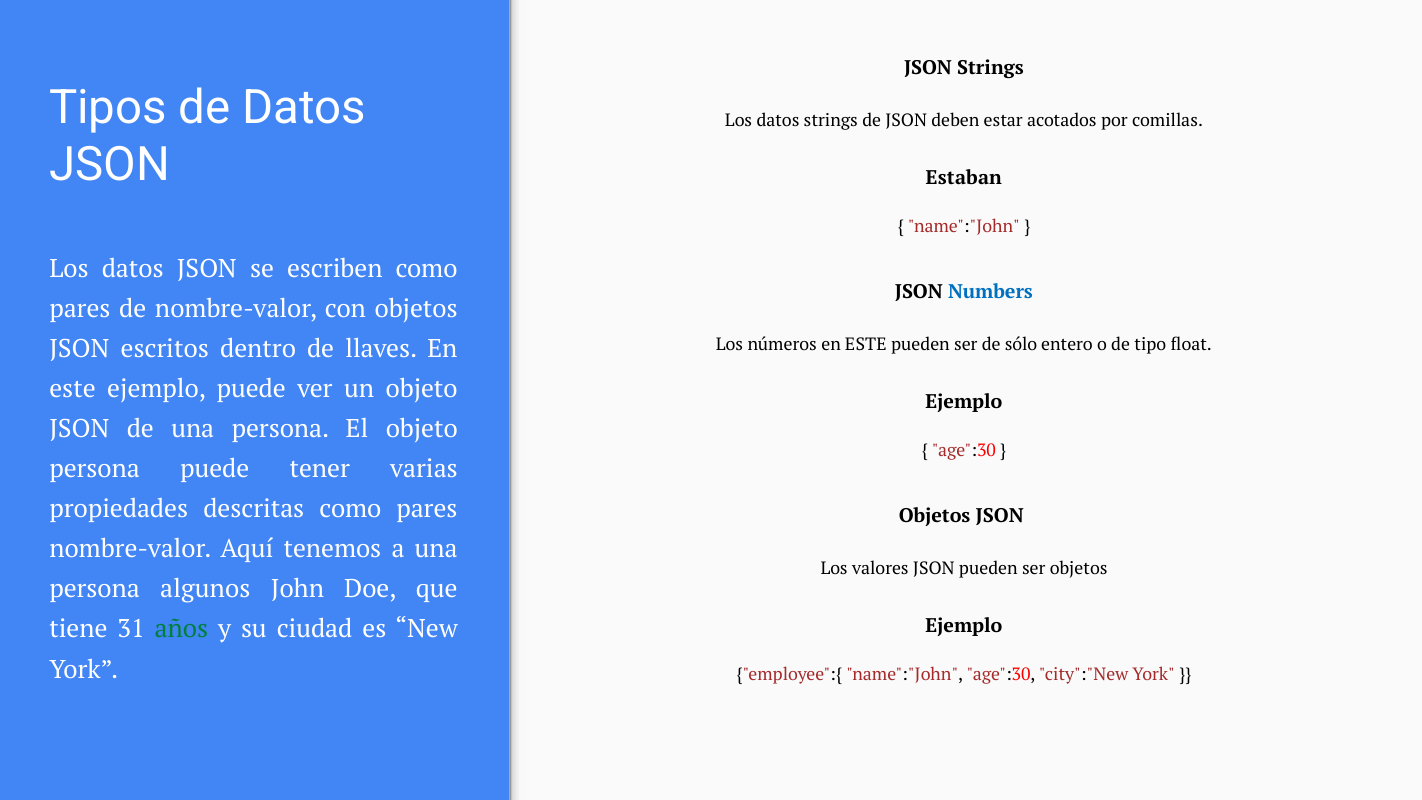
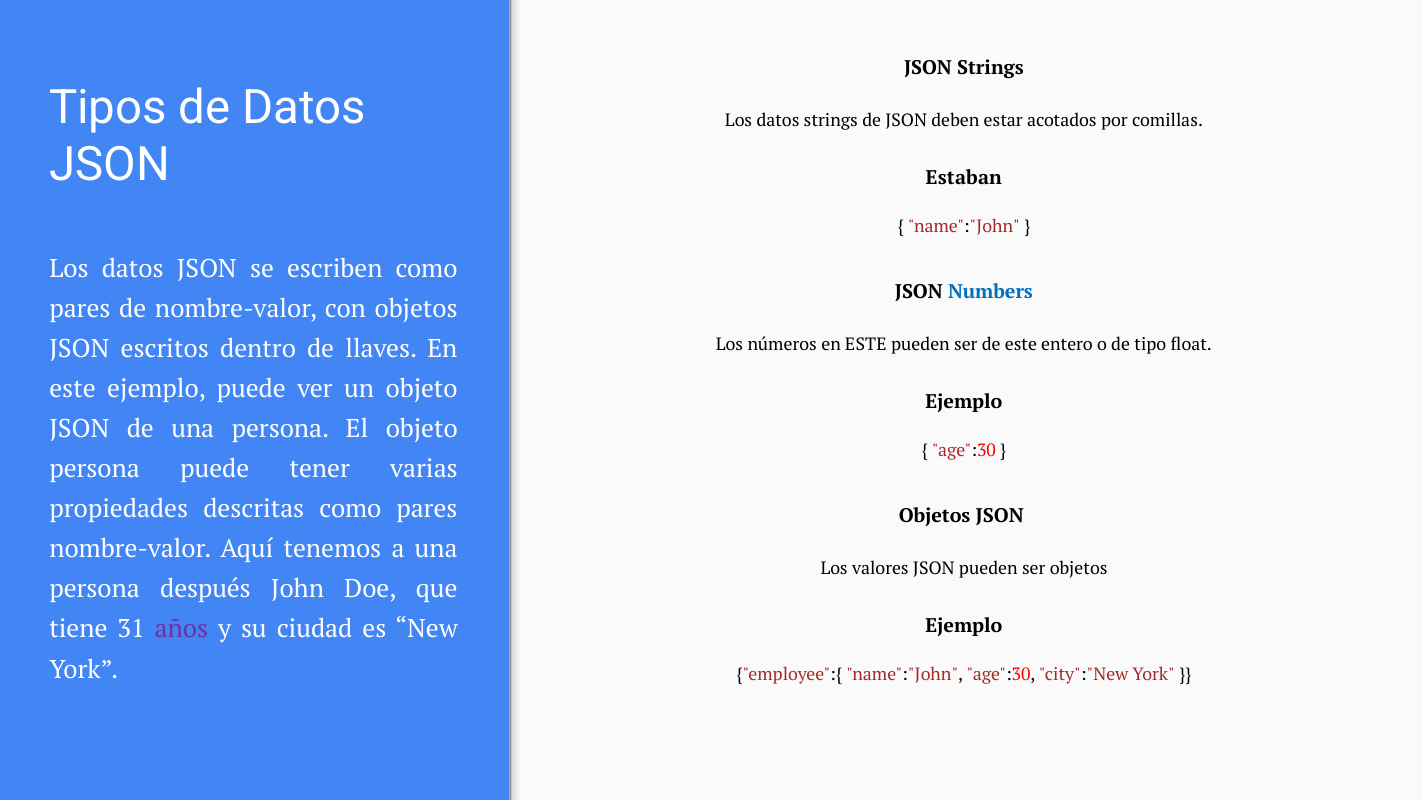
de sólo: sólo -> este (1021, 345)
algunos: algunos -> después (206, 589)
años colour: green -> purple (181, 629)
